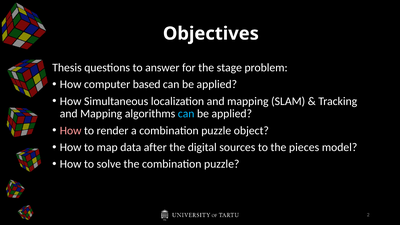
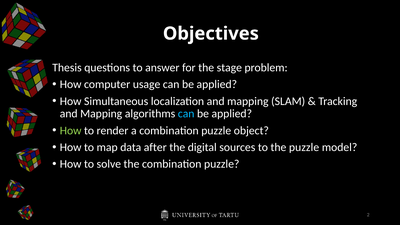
based: based -> usage (147, 84)
How colour: pink -> light green (71, 131)
the pieces: pieces -> puzzle (304, 147)
